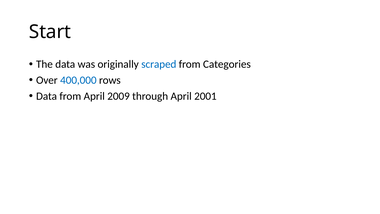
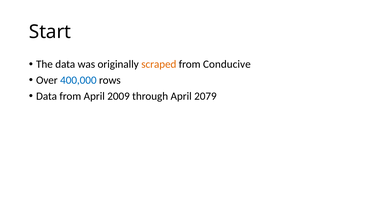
scraped colour: blue -> orange (159, 64)
Categories: Categories -> Conducive (227, 64)
2001: 2001 -> 2079 (205, 96)
